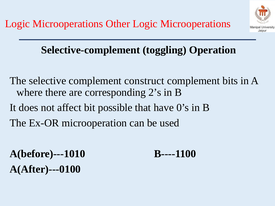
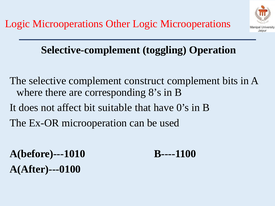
2’s: 2’s -> 8’s (155, 92)
possible: possible -> suitable (115, 108)
